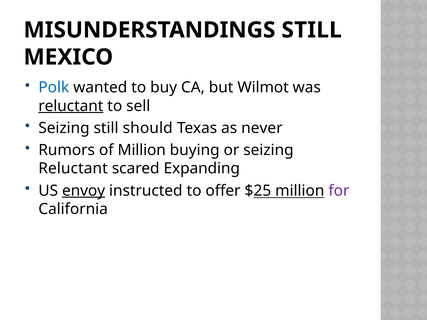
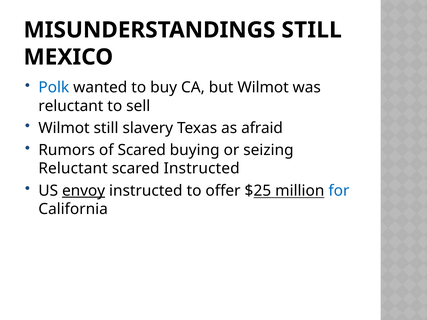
reluctant underline: present -> none (71, 106)
Seizing: Seizing -> Wilmot (64, 128)
should: should -> slavery (148, 128)
never: never -> afraid (262, 128)
of Million: Million -> Scared (142, 150)
scared Expanding: Expanding -> Instructed (202, 169)
for colour: purple -> blue (339, 191)
